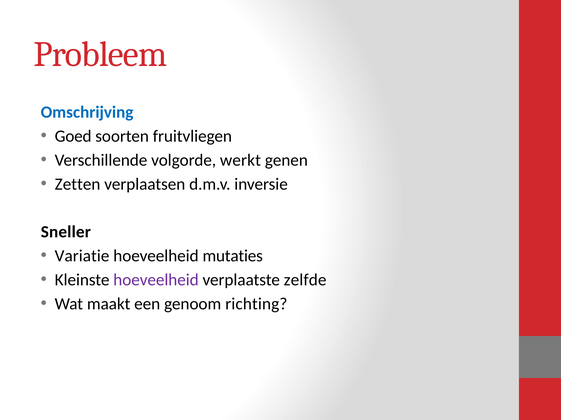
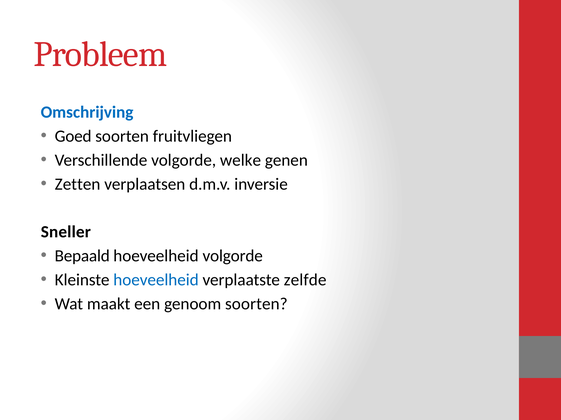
werkt: werkt -> welke (241, 160)
Variatie: Variatie -> Bepaald (82, 256)
hoeveelheid mutaties: mutaties -> volgorde (233, 256)
hoeveelheid colour: purple -> blue (156, 280)
genoom richting: richting -> soorten (256, 304)
